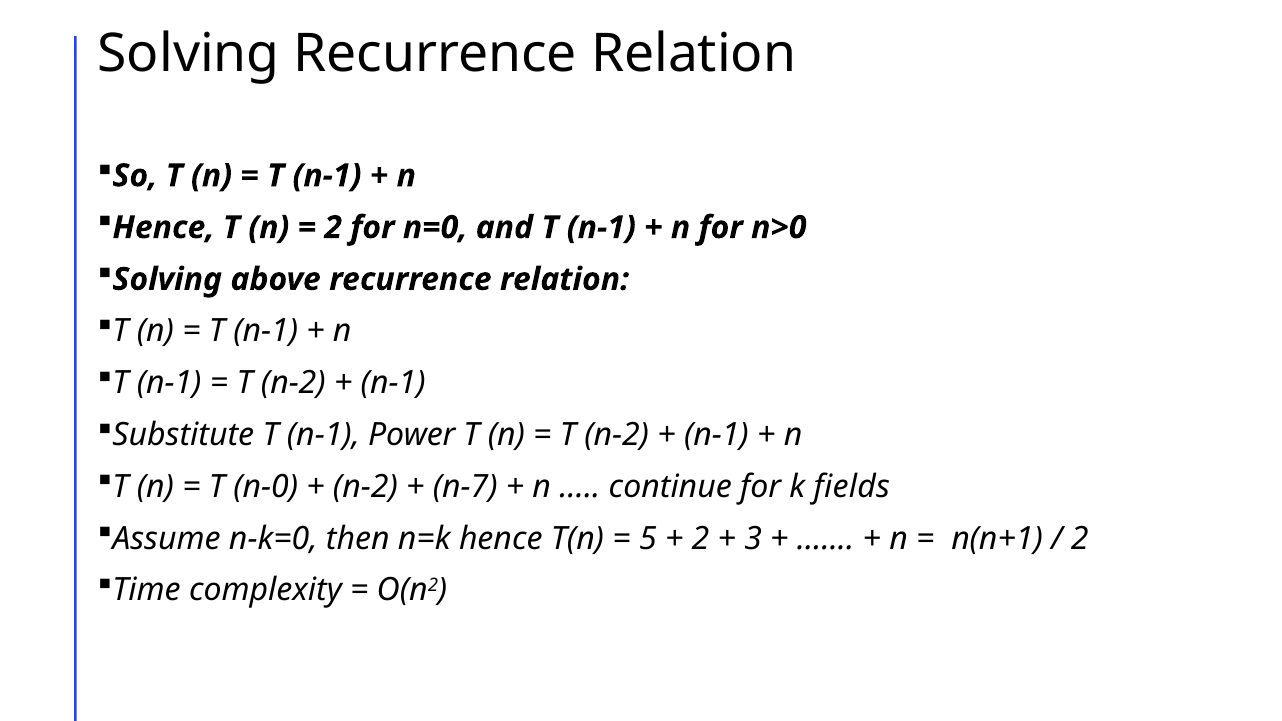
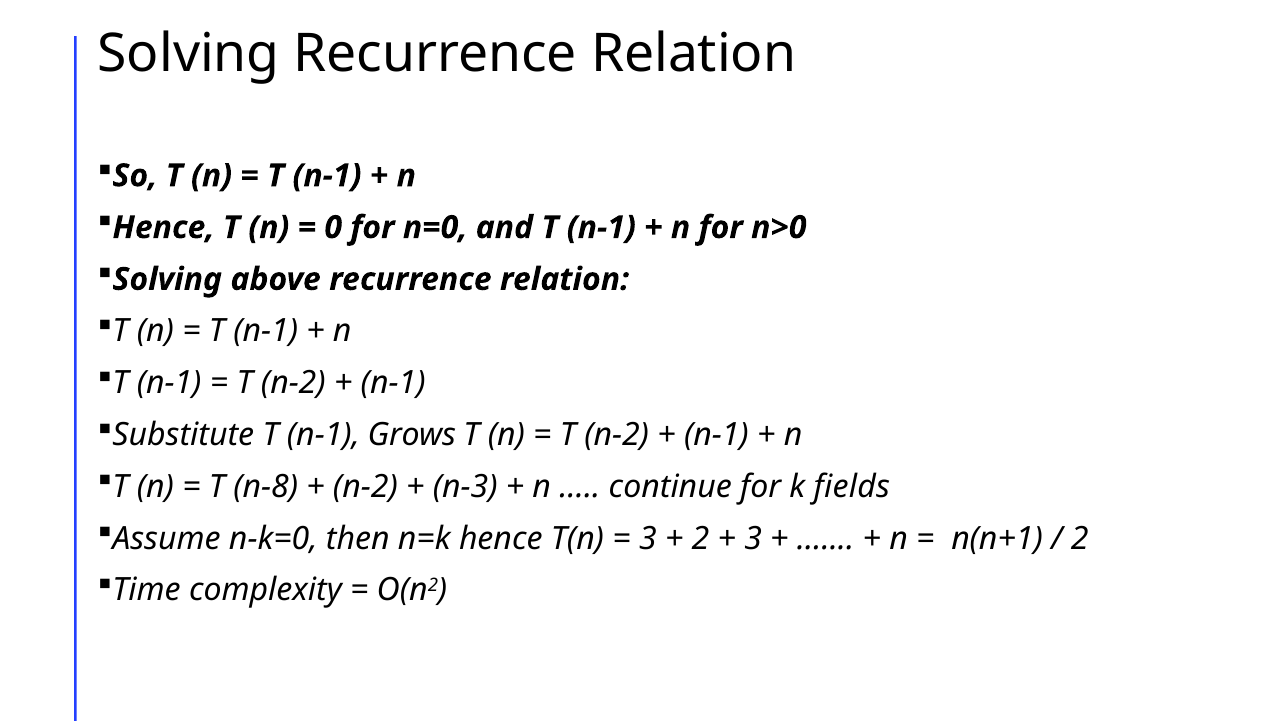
2: 2 -> 0 (333, 228)
Power: Power -> Grows (412, 435)
n-0: n-0 -> n-8 (266, 487)
n-7: n-7 -> n-3 (465, 487)
5: 5 -> 3 (648, 539)
